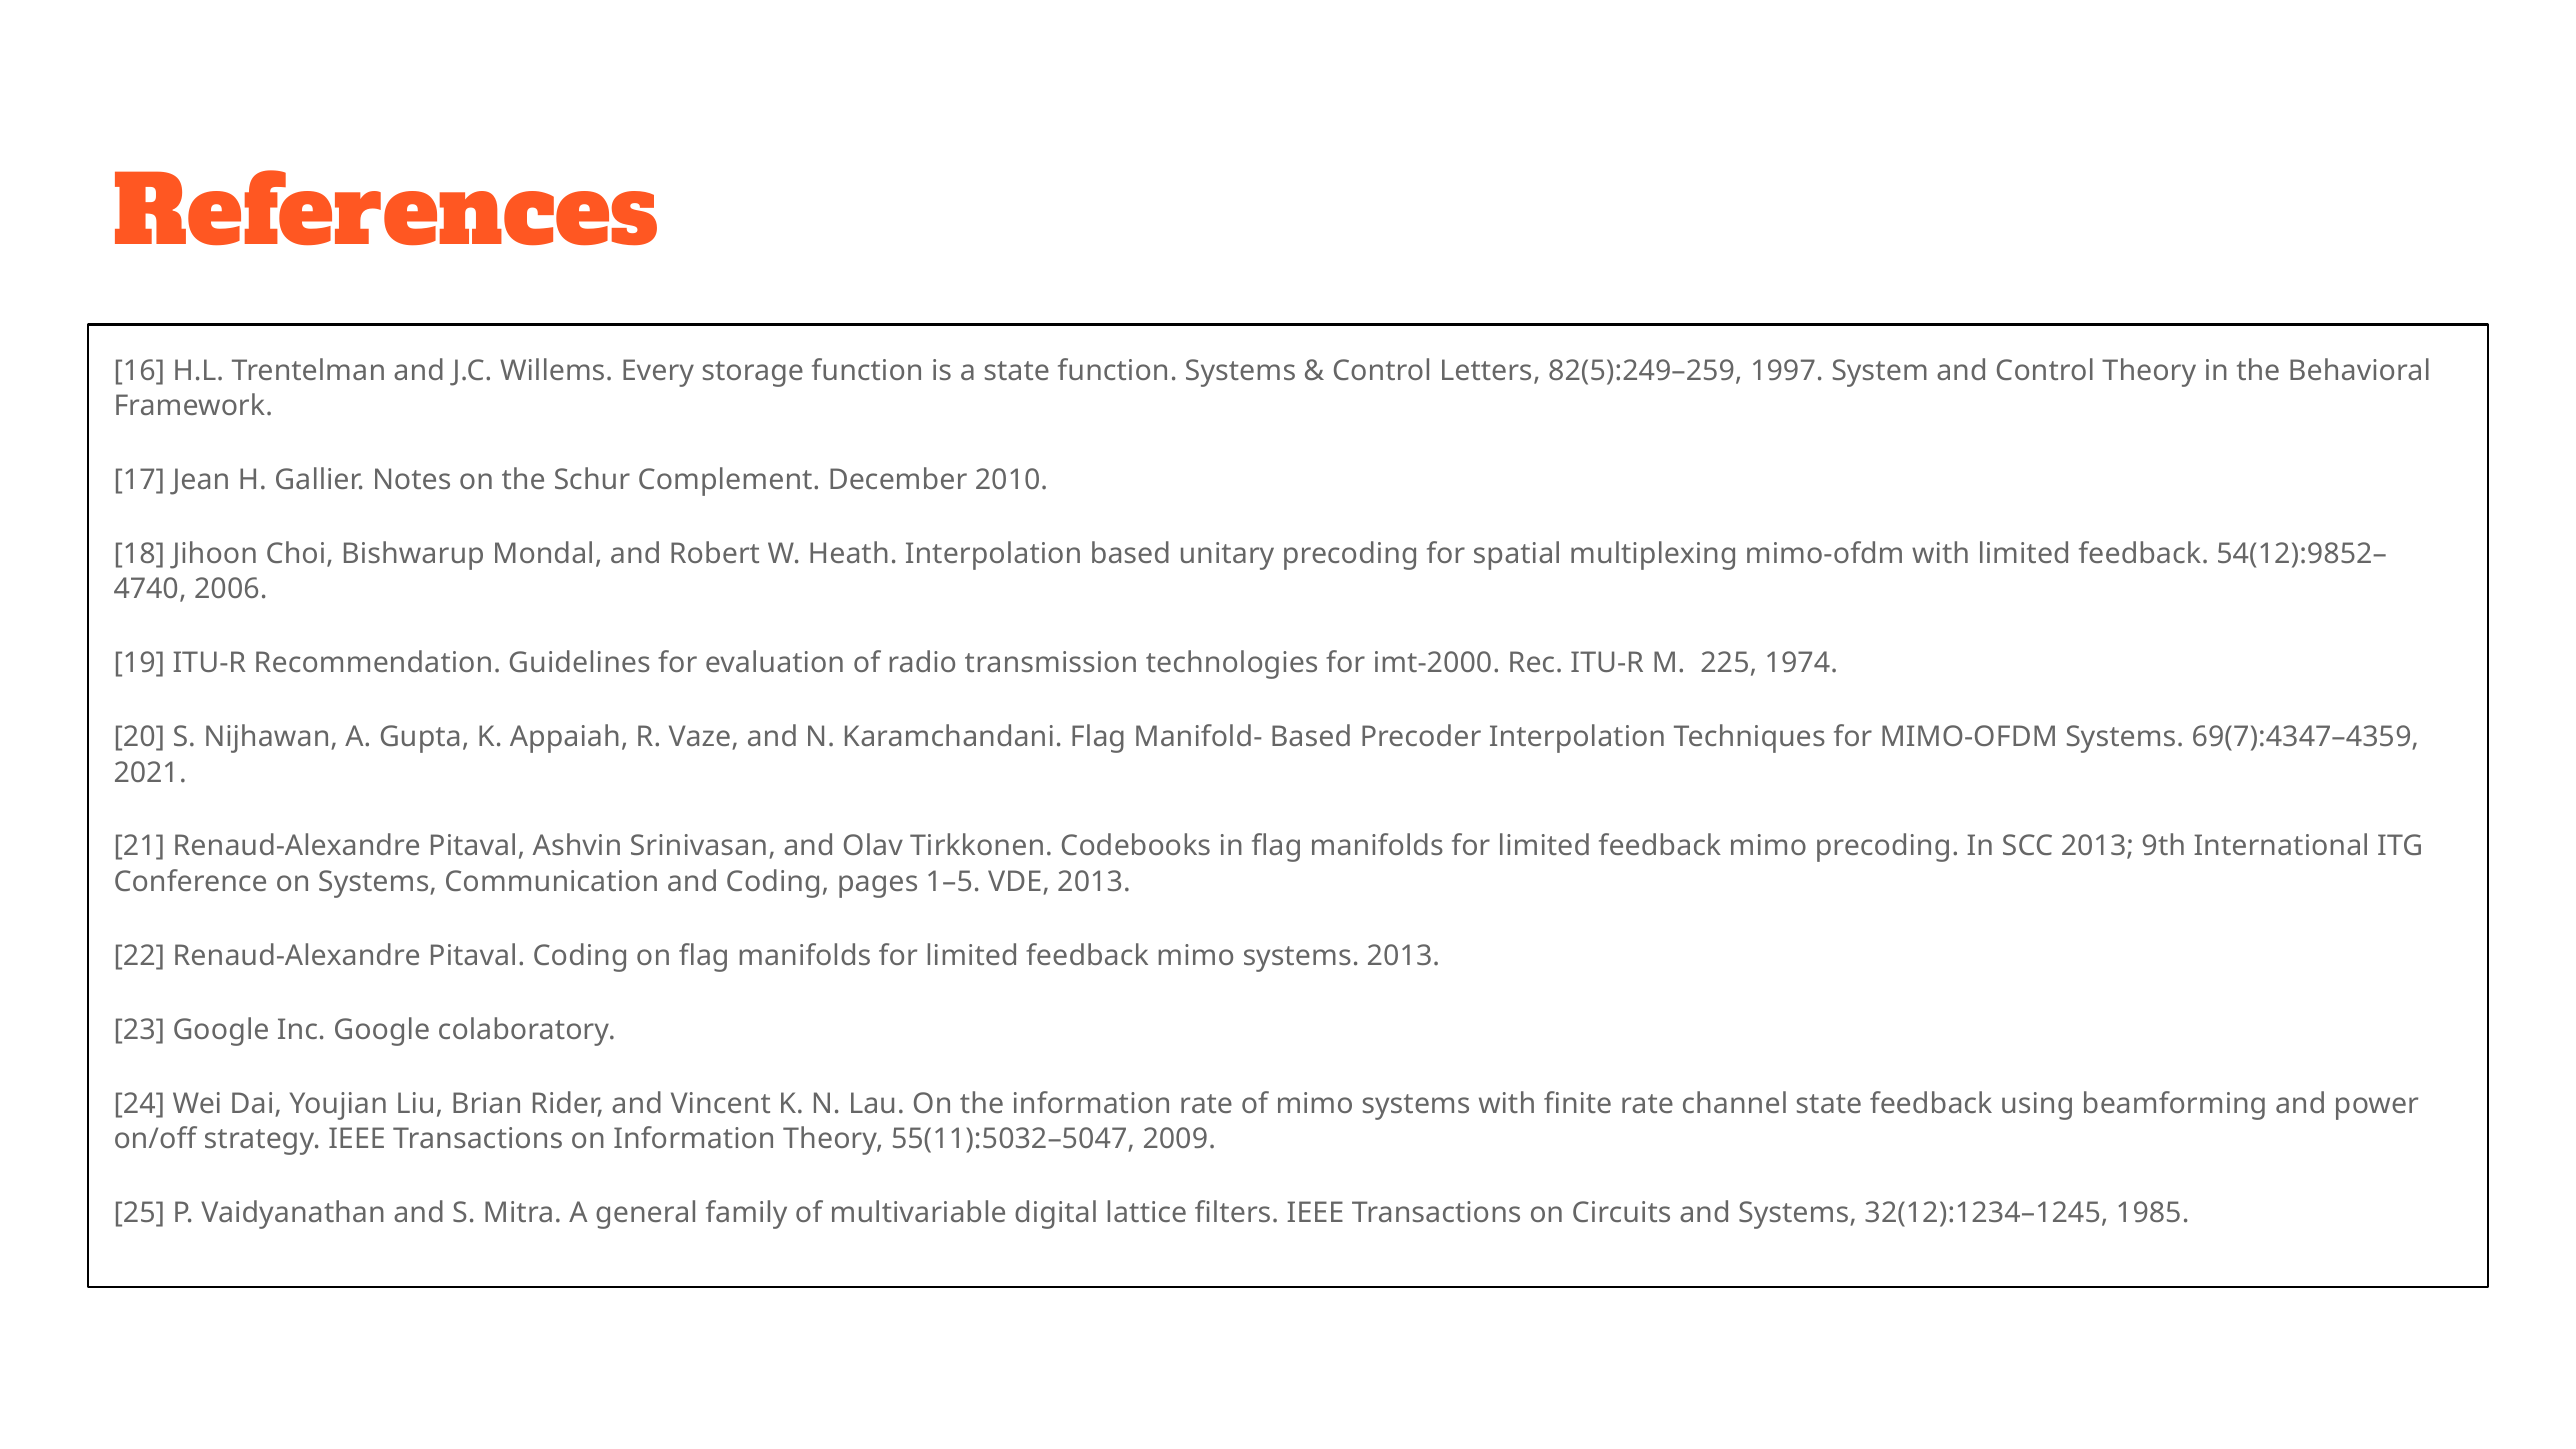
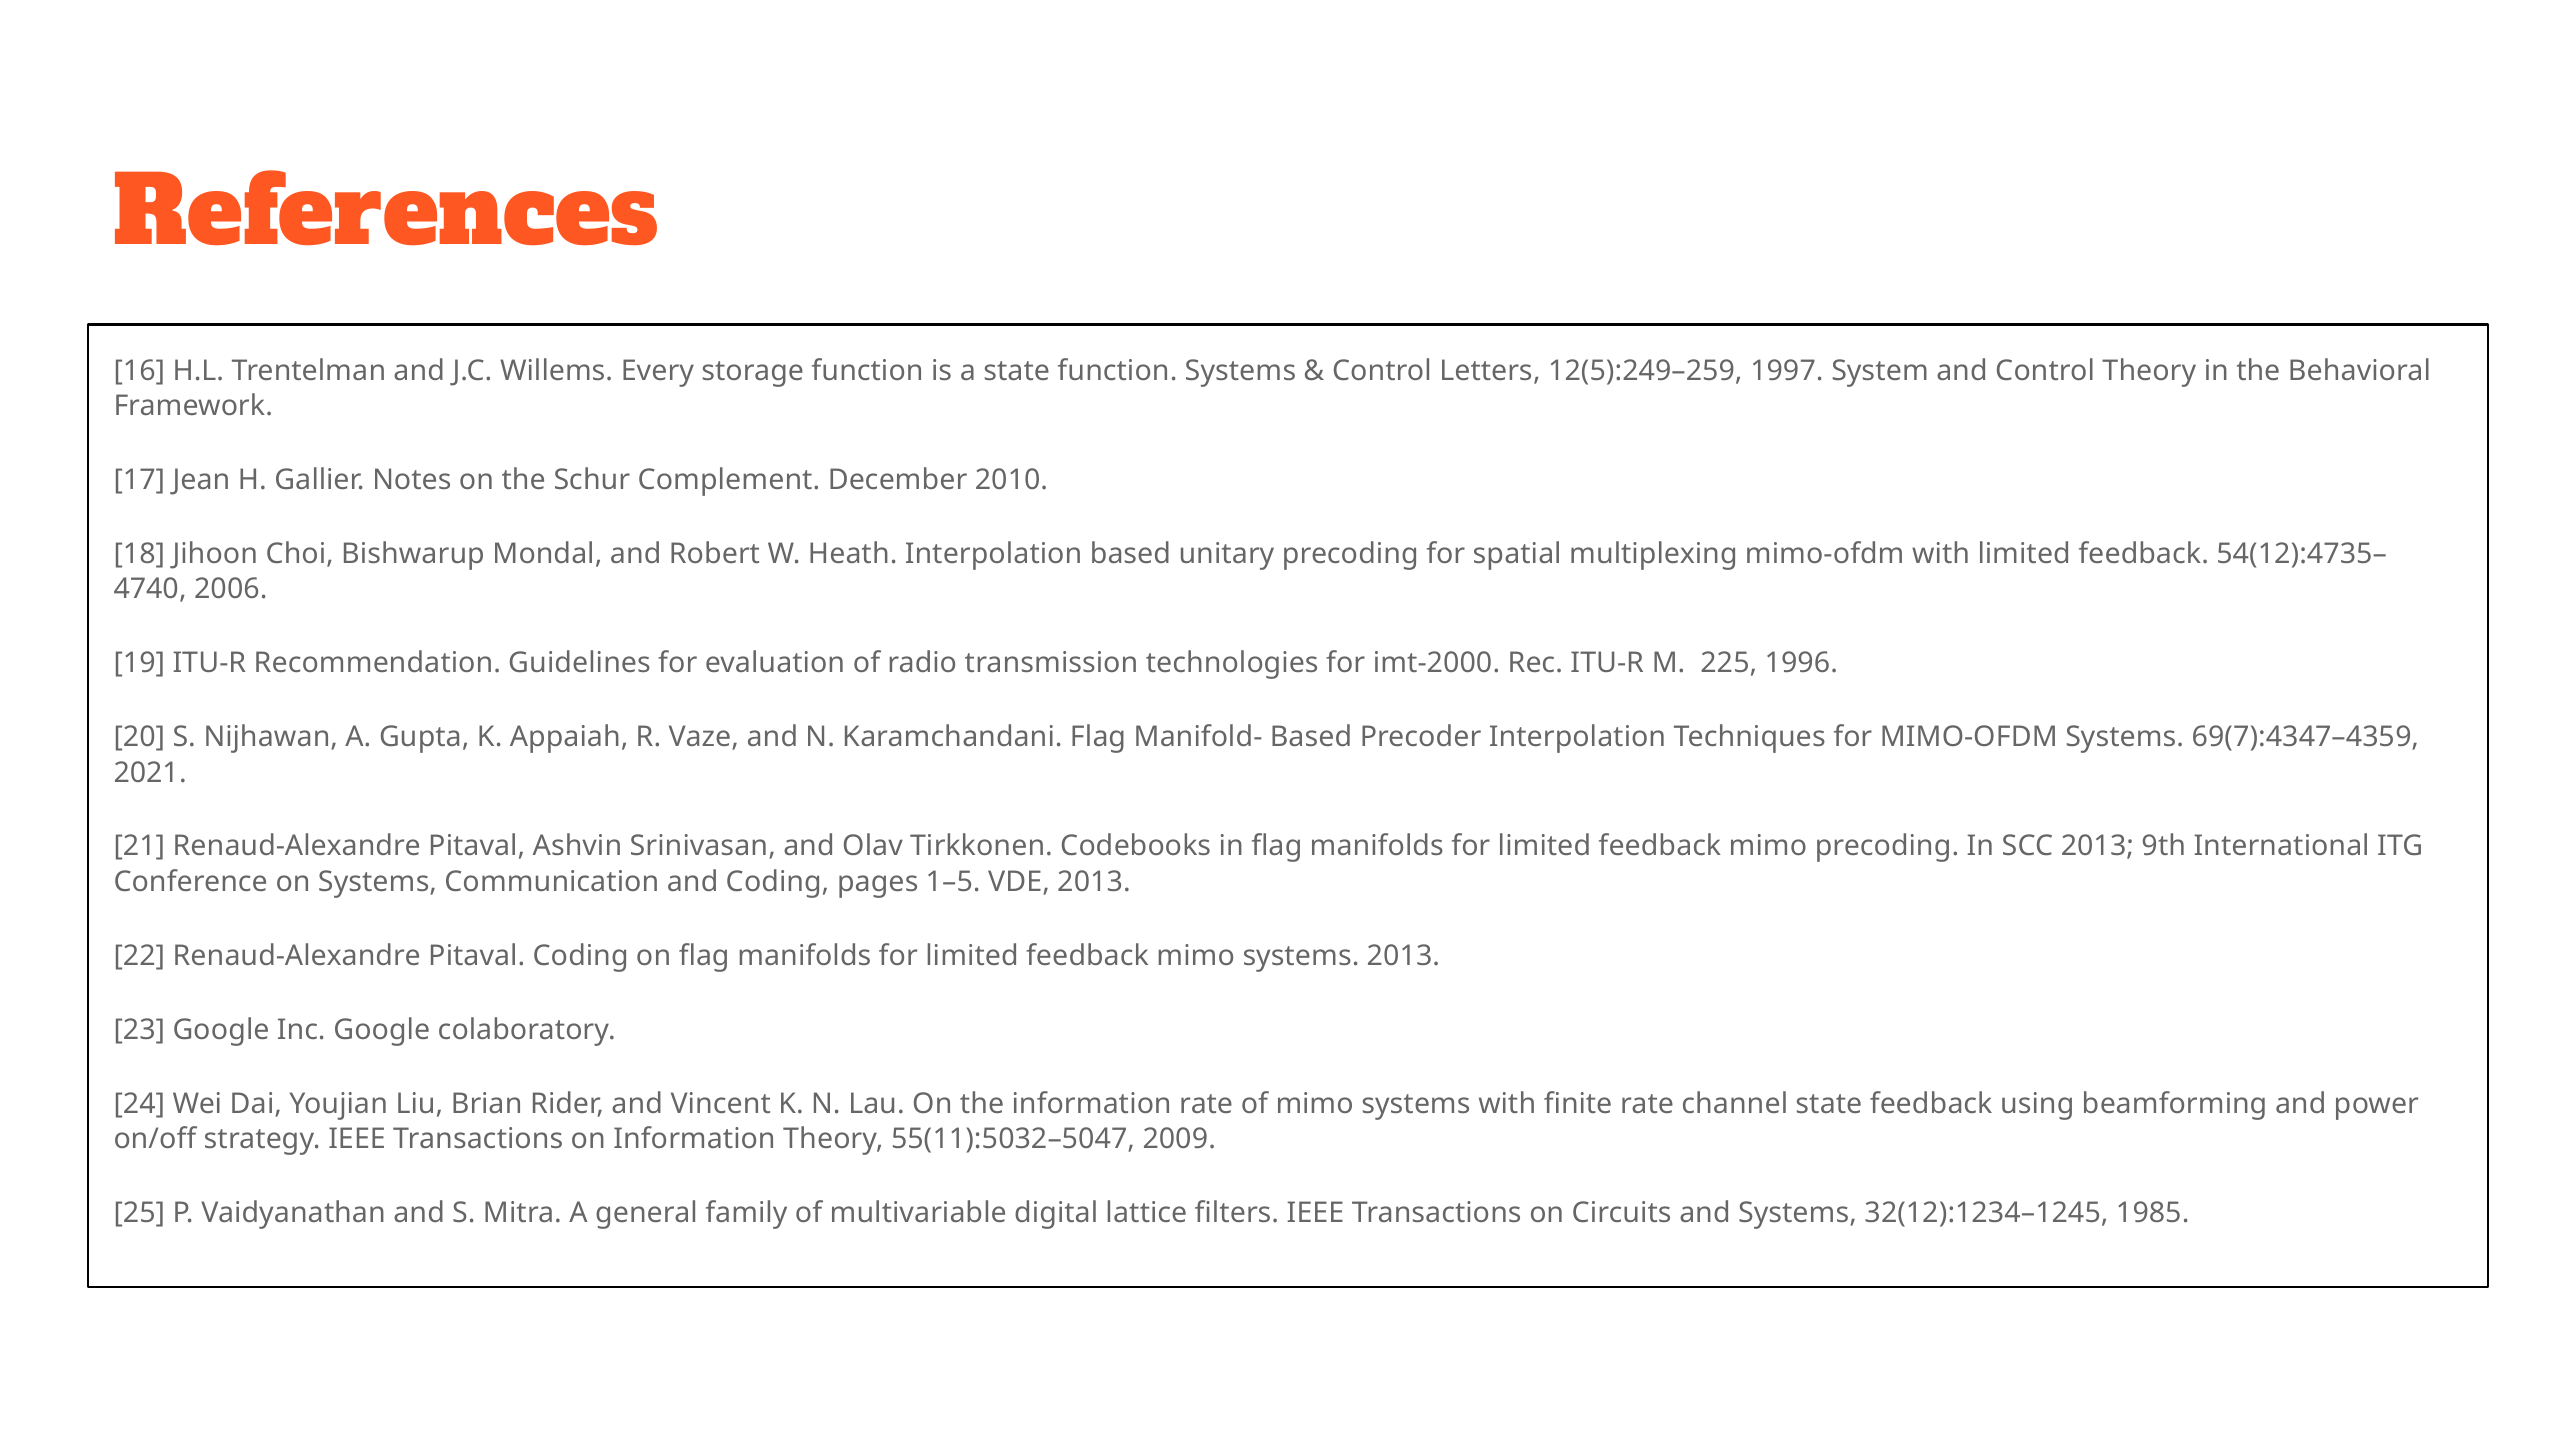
82(5):249–259: 82(5):249–259 -> 12(5):249–259 (1645, 371)
54(12):9852–: 54(12):9852– -> 54(12):4735– (2302, 554)
1974: 1974 -> 1996 (1801, 663)
